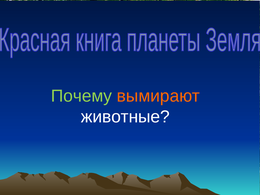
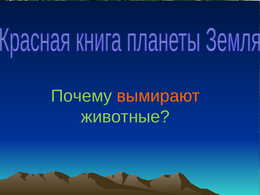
животные colour: white -> light green (125, 117)
